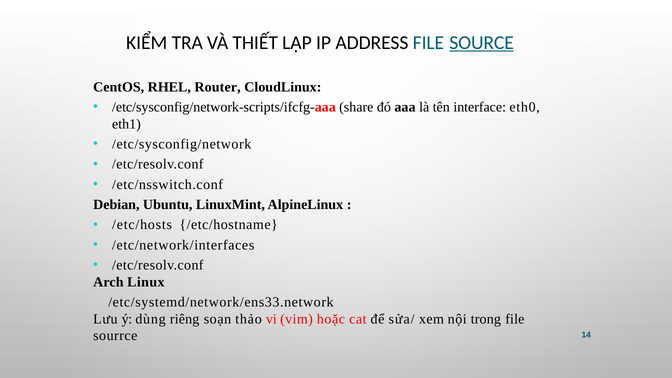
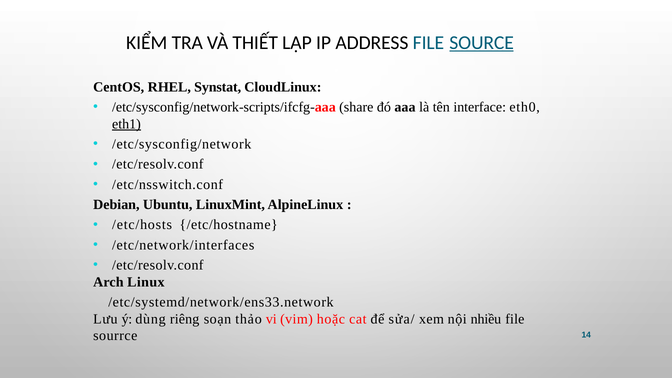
Router: Router -> Synstat (218, 87)
eth1 underline: none -> present (126, 124)
trong: trong -> nhiều (486, 319)
